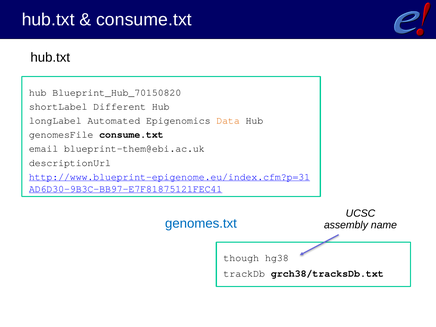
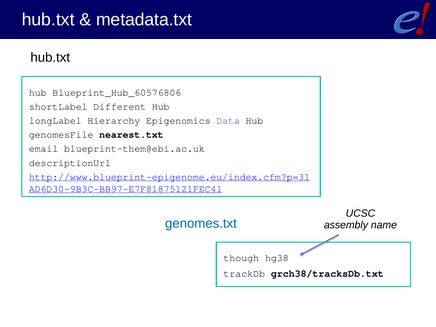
consume.txt: consume.txt -> metadata.txt (144, 20)
Blueprint_Hub_70150820: Blueprint_Hub_70150820 -> Blueprint_Hub_60576806 (117, 93)
Automated: Automated -> Hierarchy (114, 121)
Data colour: orange -> purple (228, 121)
genomesFile consume.txt: consume.txt -> nearest.txt (131, 135)
